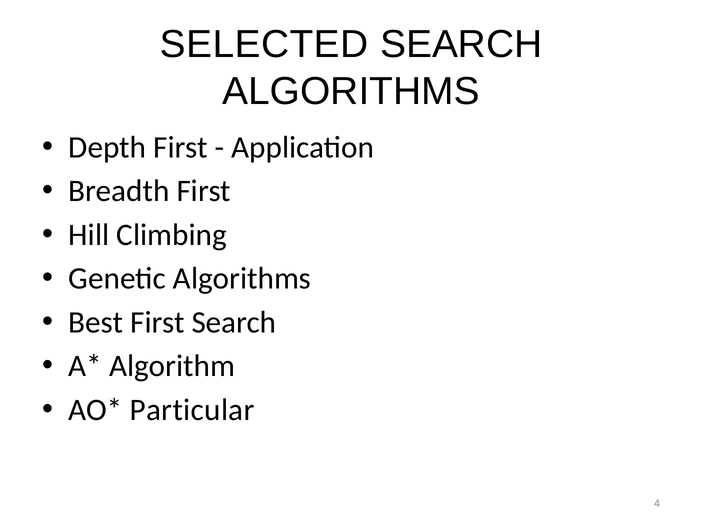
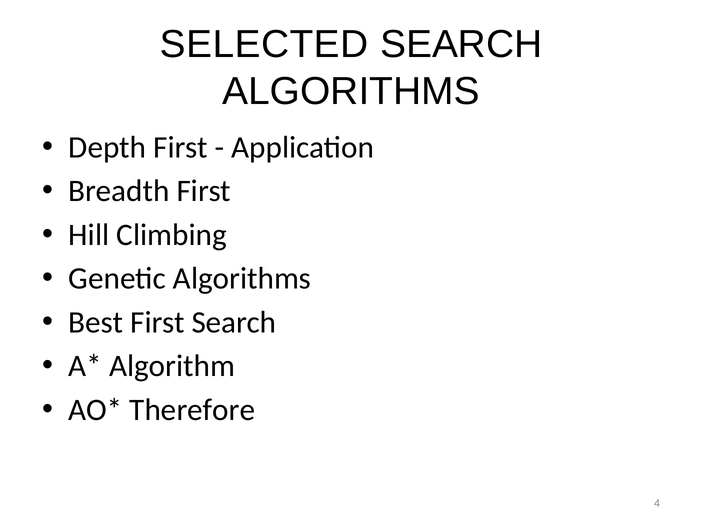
Particular: Particular -> Therefore (192, 409)
